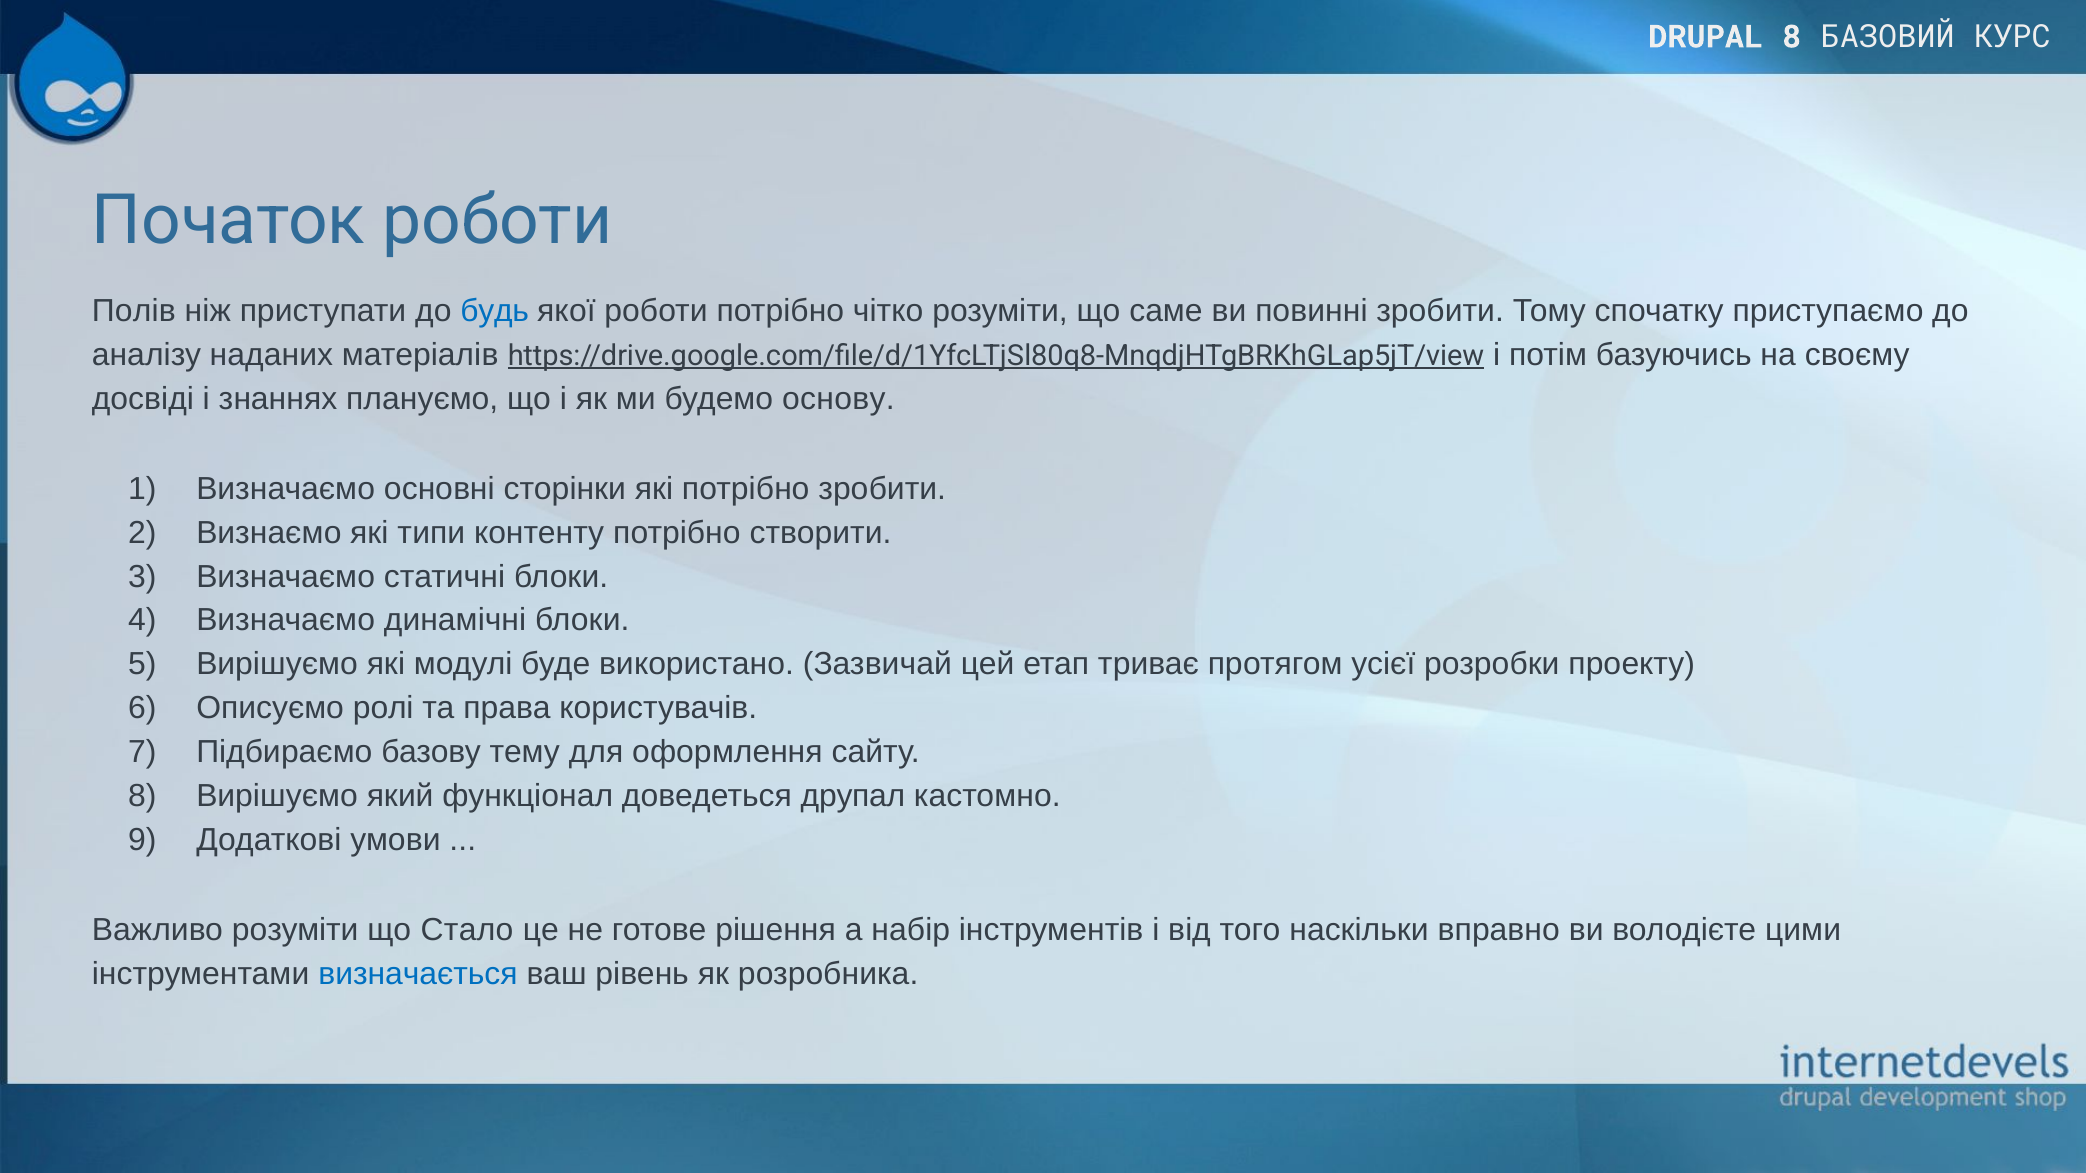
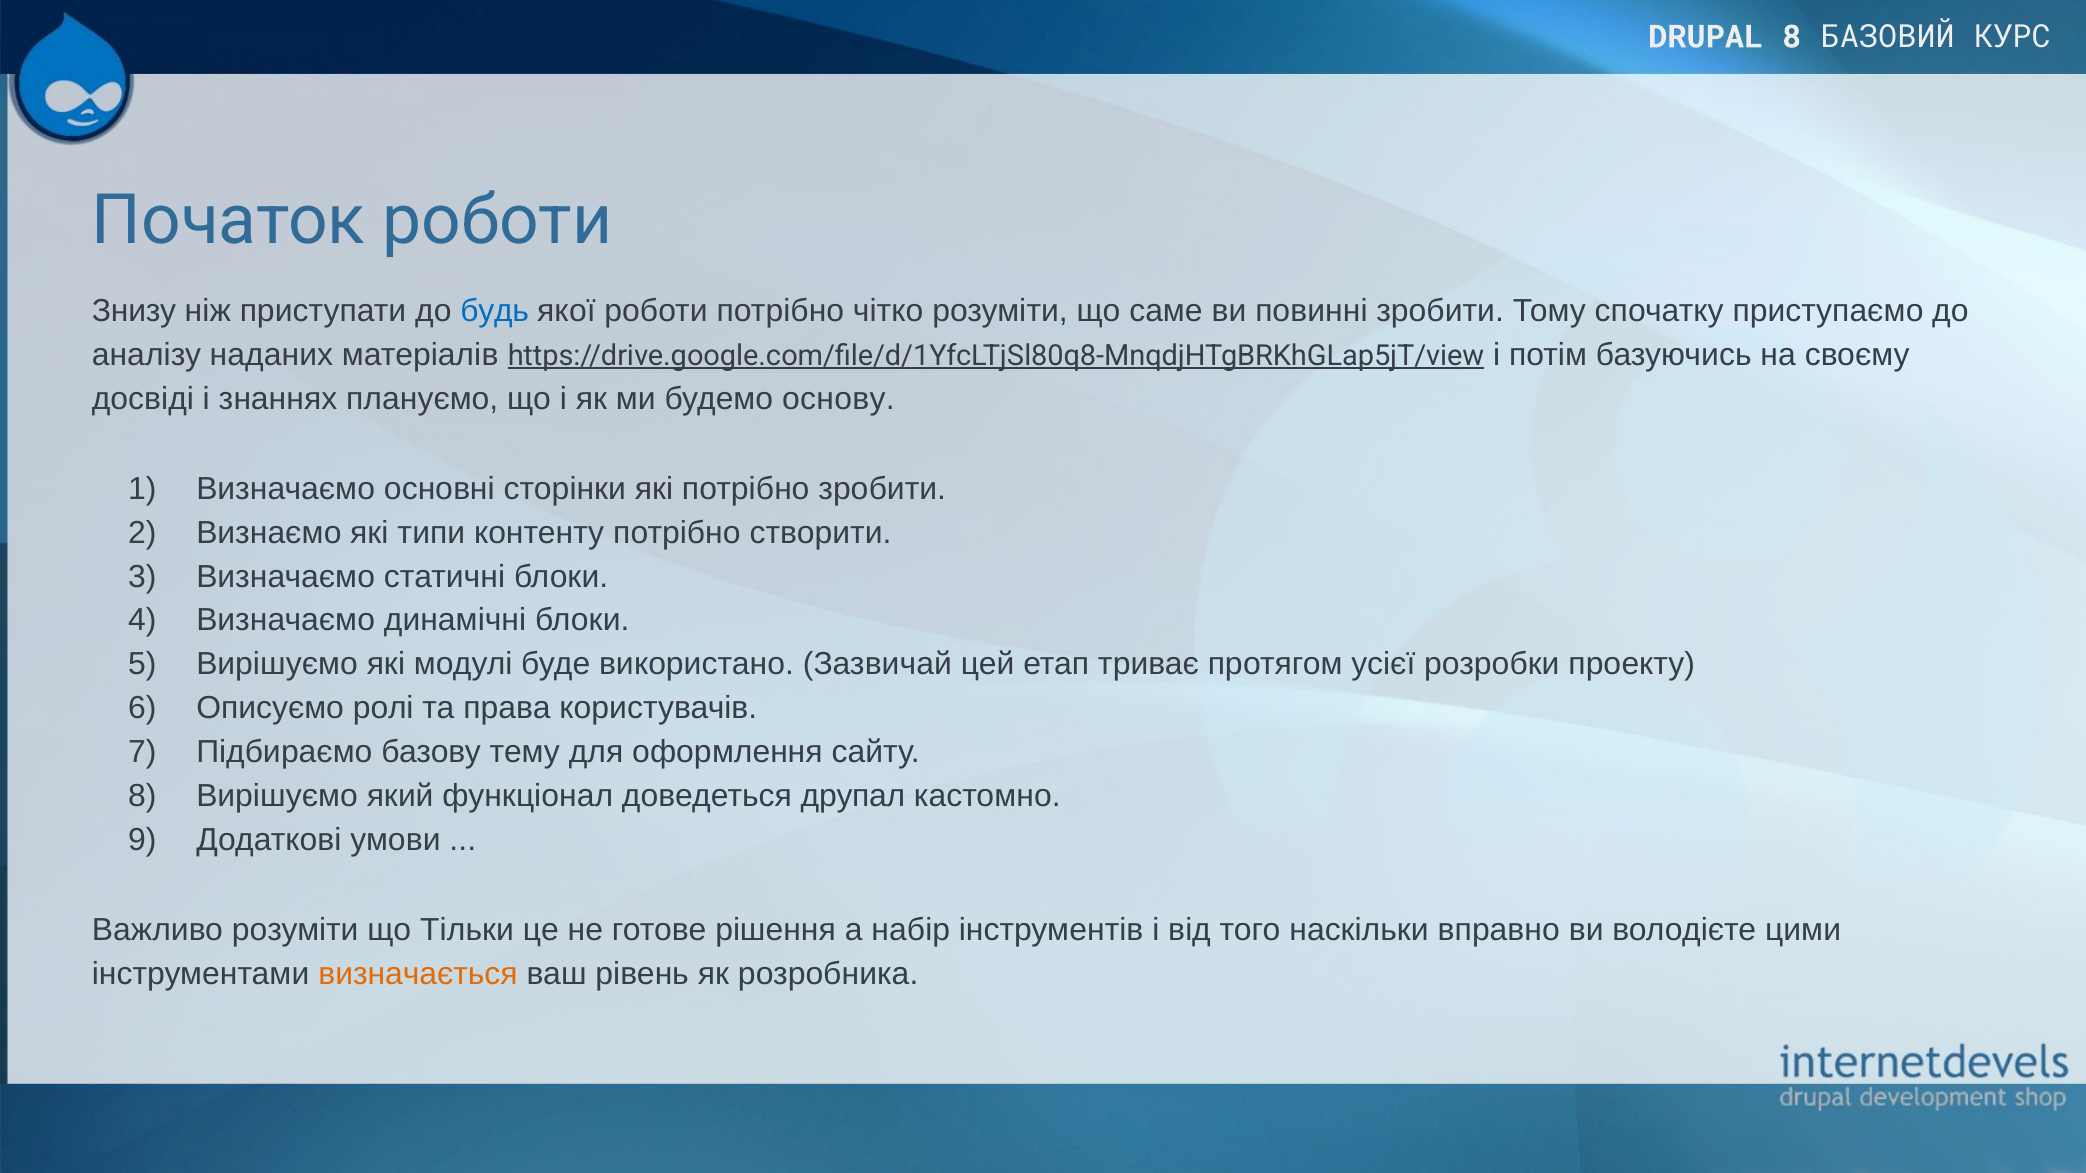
Полів: Полів -> Знизу (134, 311)
Стало: Стало -> Тільки (467, 931)
визначається colour: blue -> orange (418, 975)
